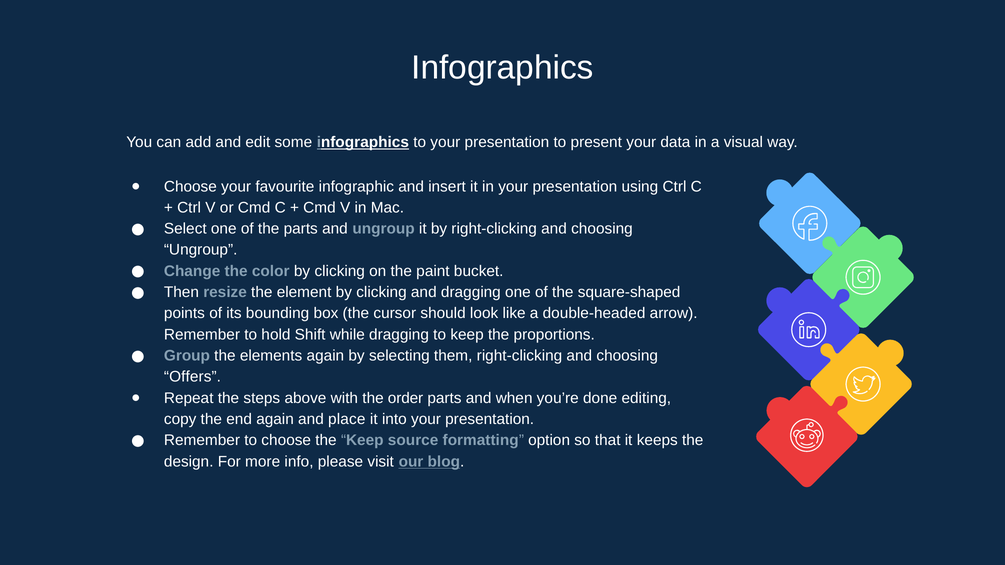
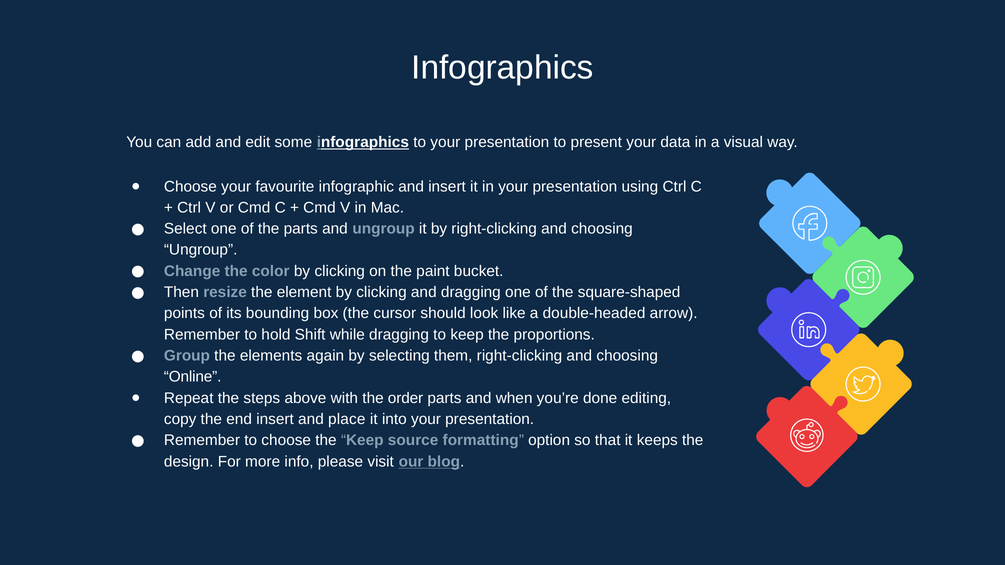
Offers: Offers -> Online (193, 377)
end again: again -> insert (275, 419)
